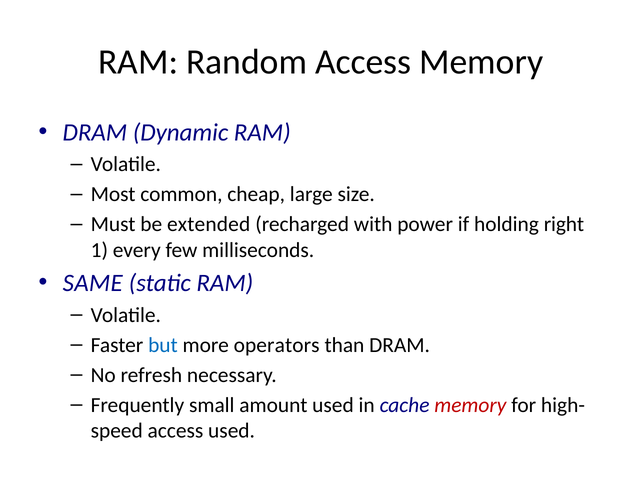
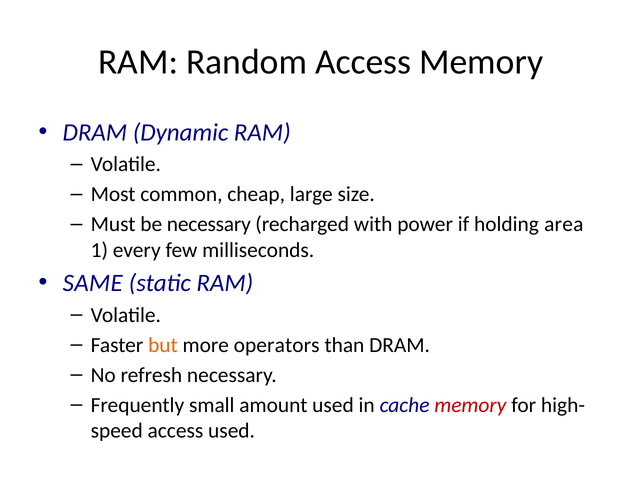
be extended: extended -> necessary (209, 224)
right: right -> area (564, 224)
but colour: blue -> orange (163, 345)
